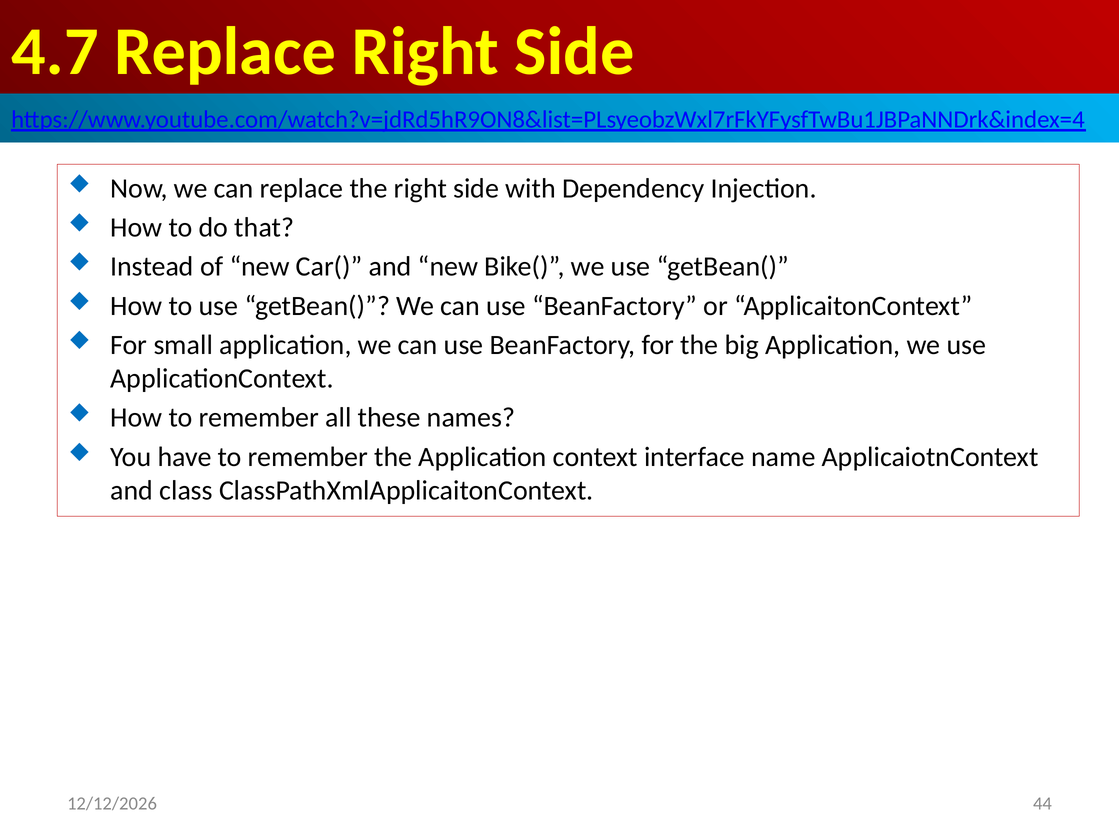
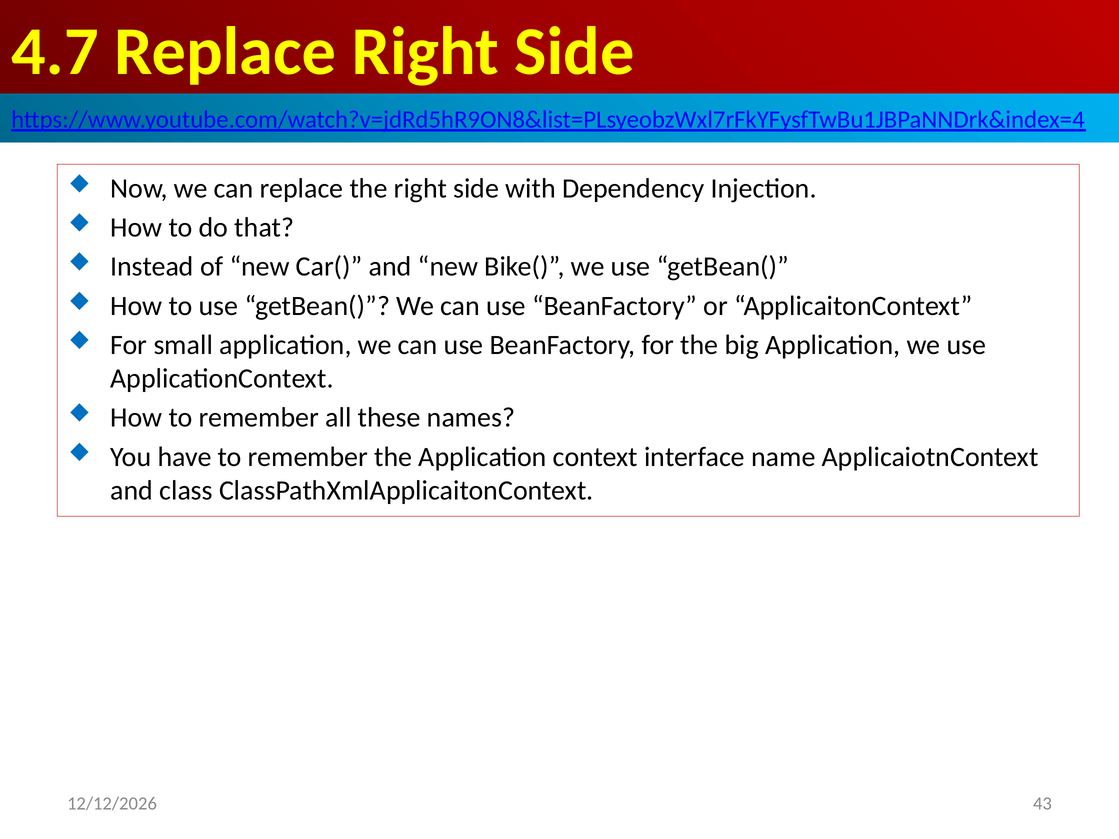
44: 44 -> 43 (1042, 804)
